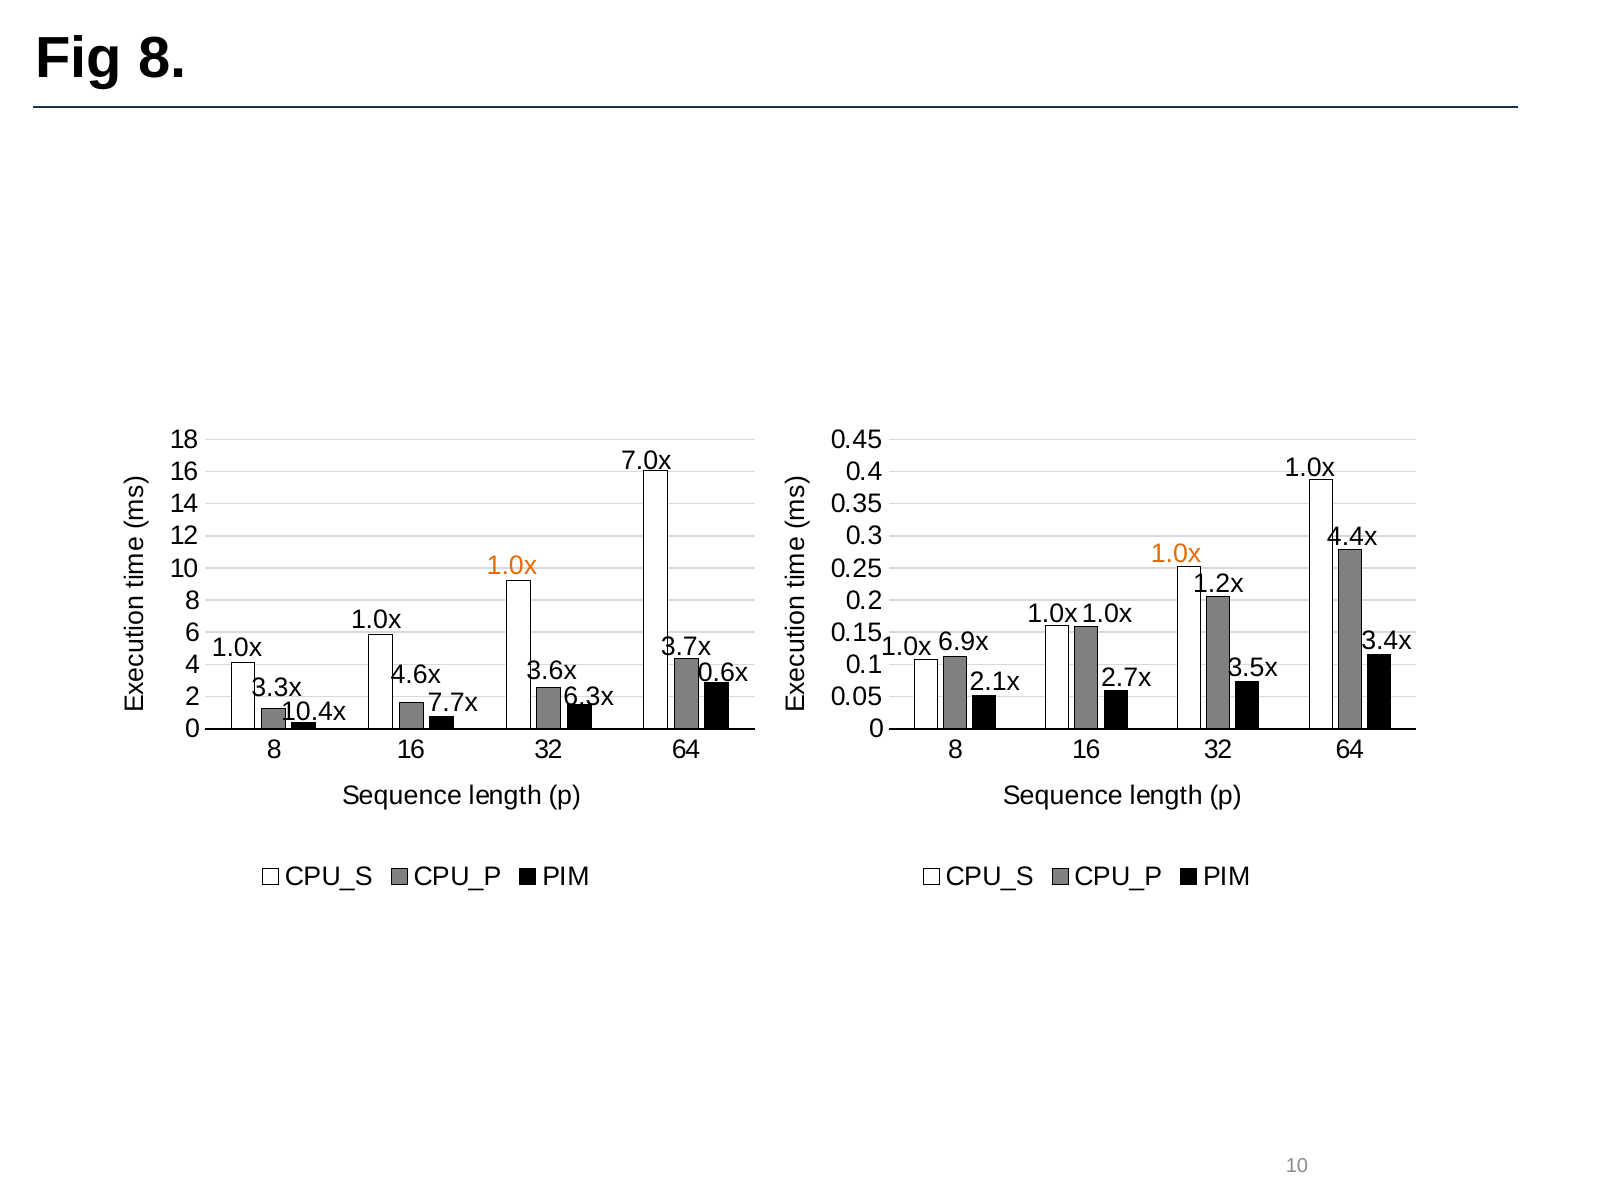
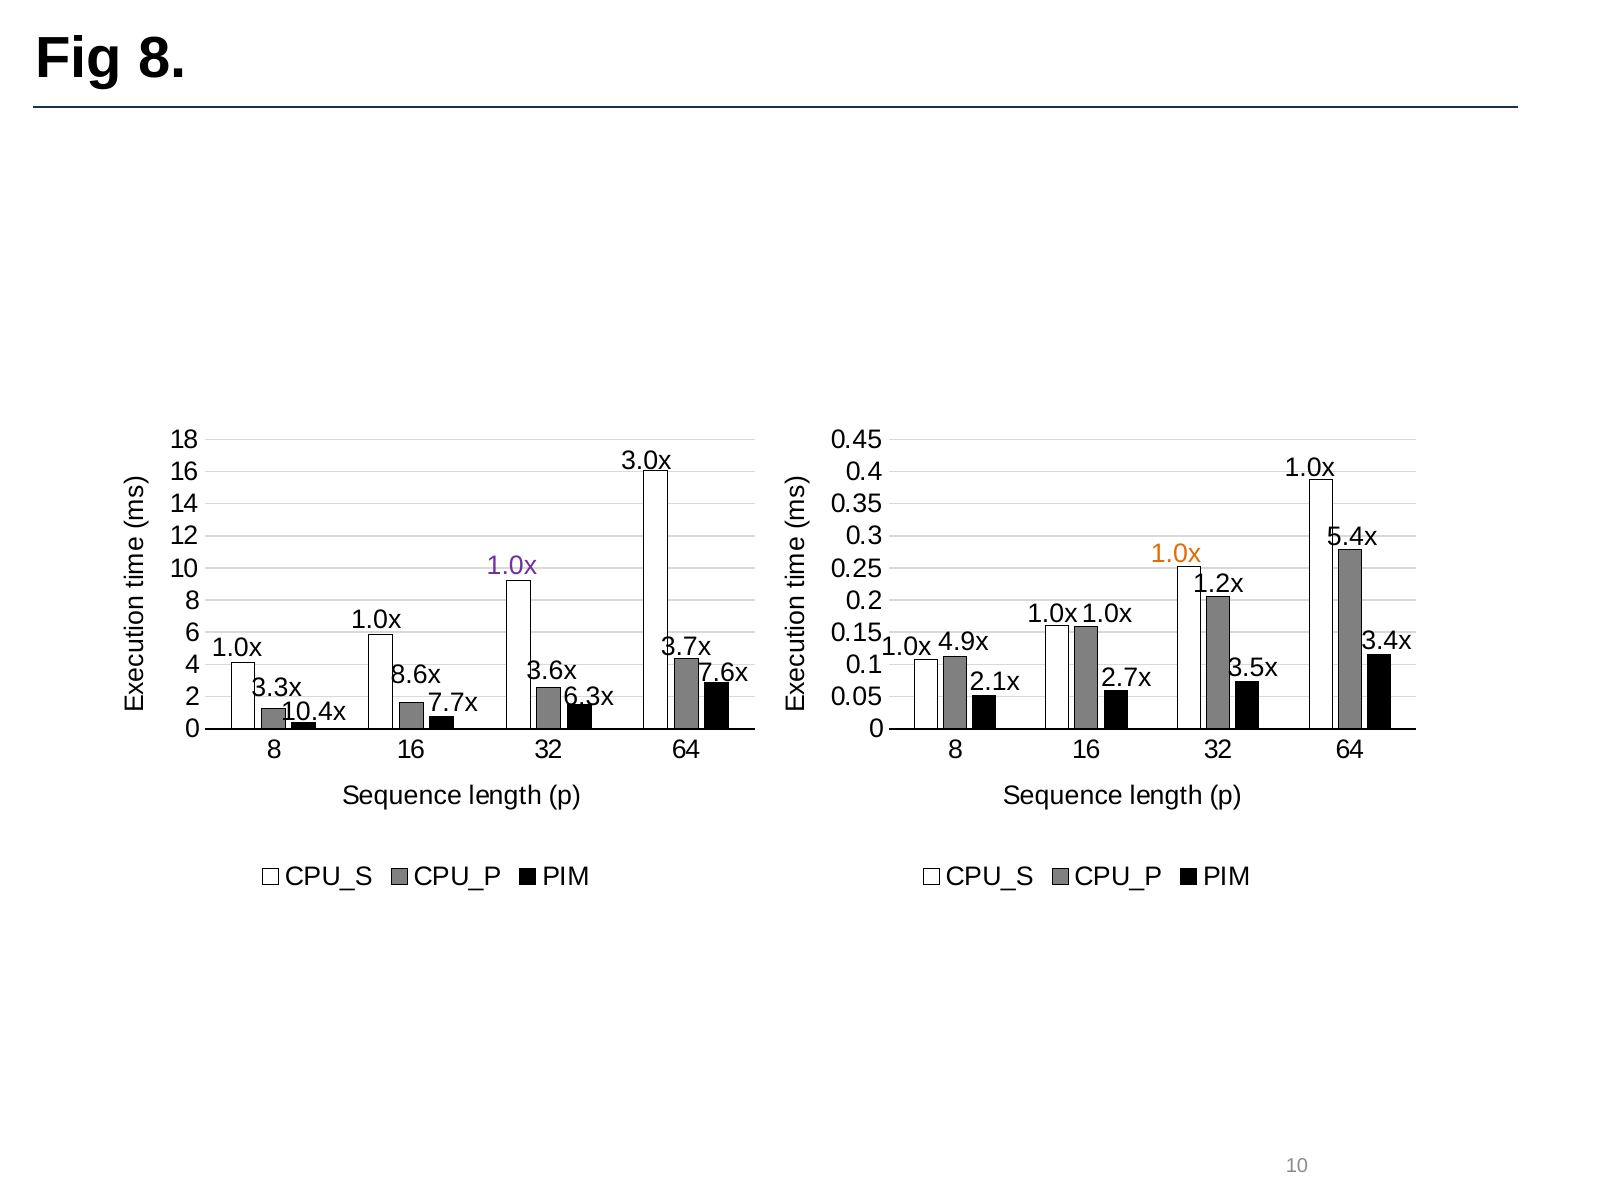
7.0x: 7.0x -> 3.0x (646, 461)
4.4x: 4.4x -> 5.4x (1352, 536)
1.0x colour: orange -> purple (512, 566)
6.9x: 6.9x -> 4.9x (963, 642)
0.6x: 0.6x -> 7.6x (723, 672)
4.6x: 4.6x -> 8.6x (416, 674)
